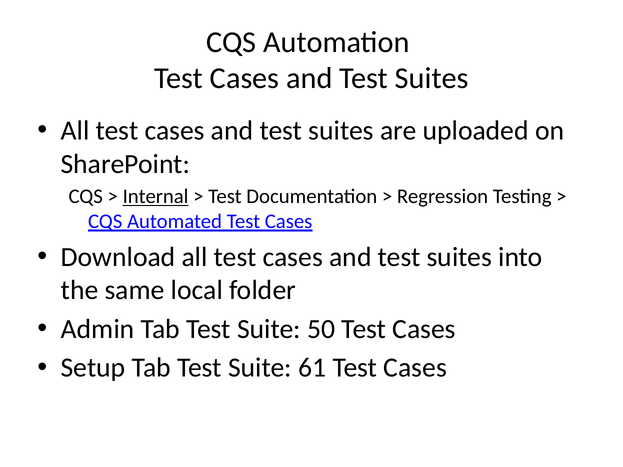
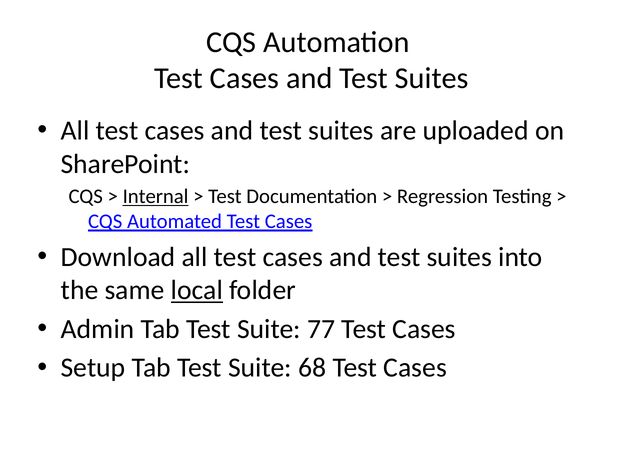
local underline: none -> present (197, 290)
50: 50 -> 77 (321, 329)
61: 61 -> 68 (312, 368)
